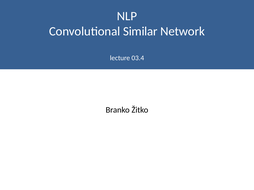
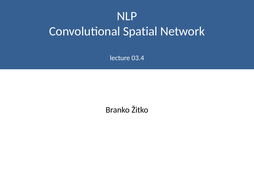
Similar: Similar -> Spatial (140, 31)
